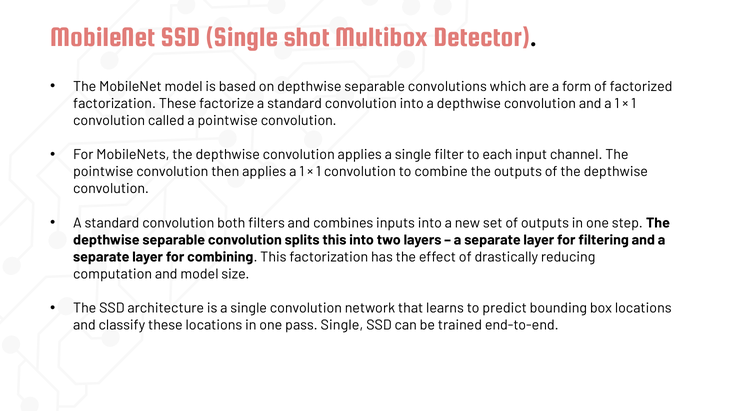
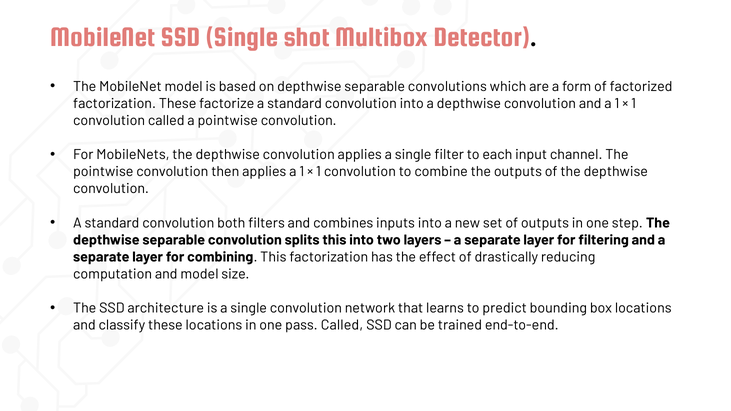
pass Single: Single -> Called (342, 325)
